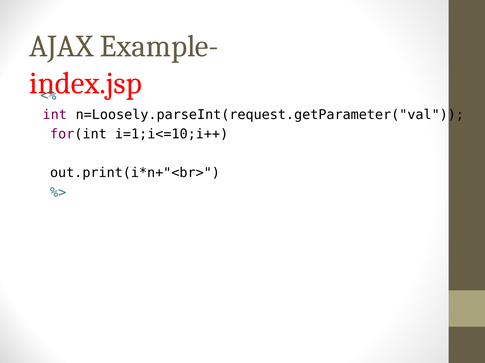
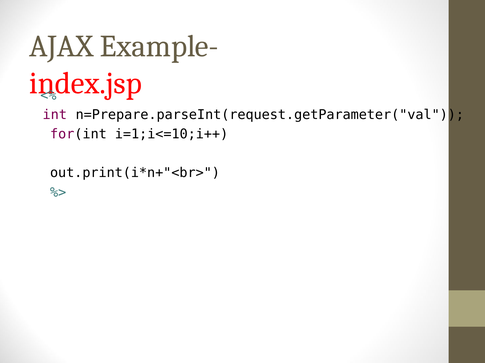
n=Loosely.parseInt(request.getParameter("val: n=Loosely.parseInt(request.getParameter("val -> n=Prepare.parseInt(request.getParameter("val (270, 115)
